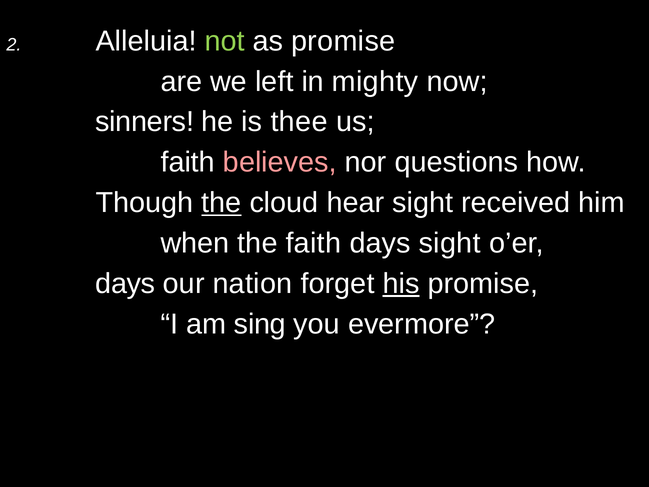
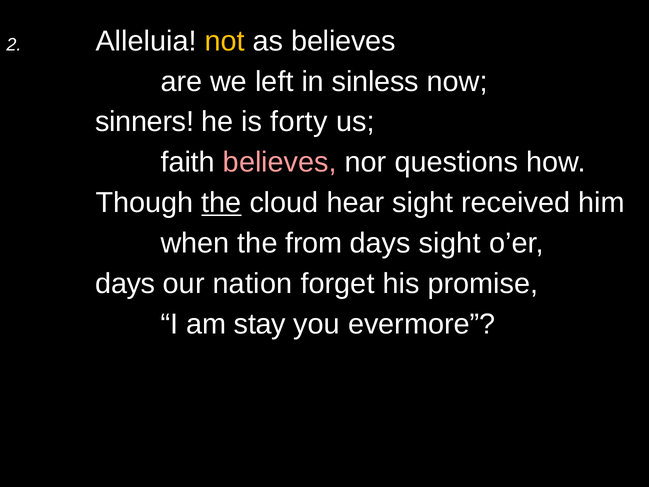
not colour: light green -> yellow (225, 41)
as promise: promise -> believes (343, 41)
mighty: mighty -> sinless (375, 81)
thee: thee -> forty (299, 122)
the faith: faith -> from (314, 243)
his underline: present -> none (401, 283)
sing: sing -> stay (260, 324)
